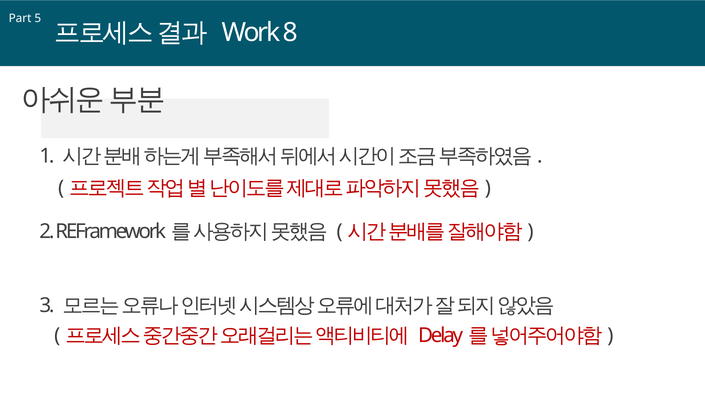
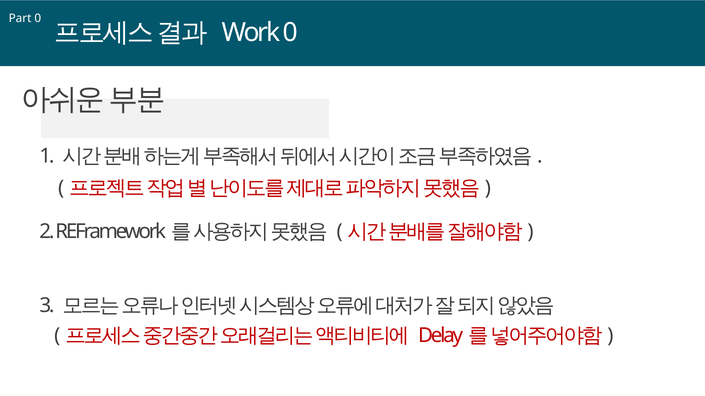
Part 5: 5 -> 0 (38, 19)
Work 8: 8 -> 0 (290, 33)
